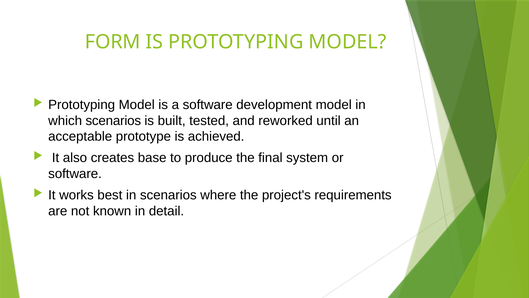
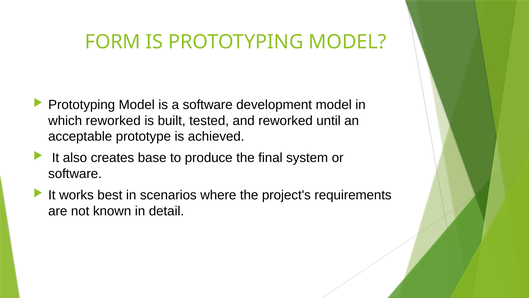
which scenarios: scenarios -> reworked (113, 120)
